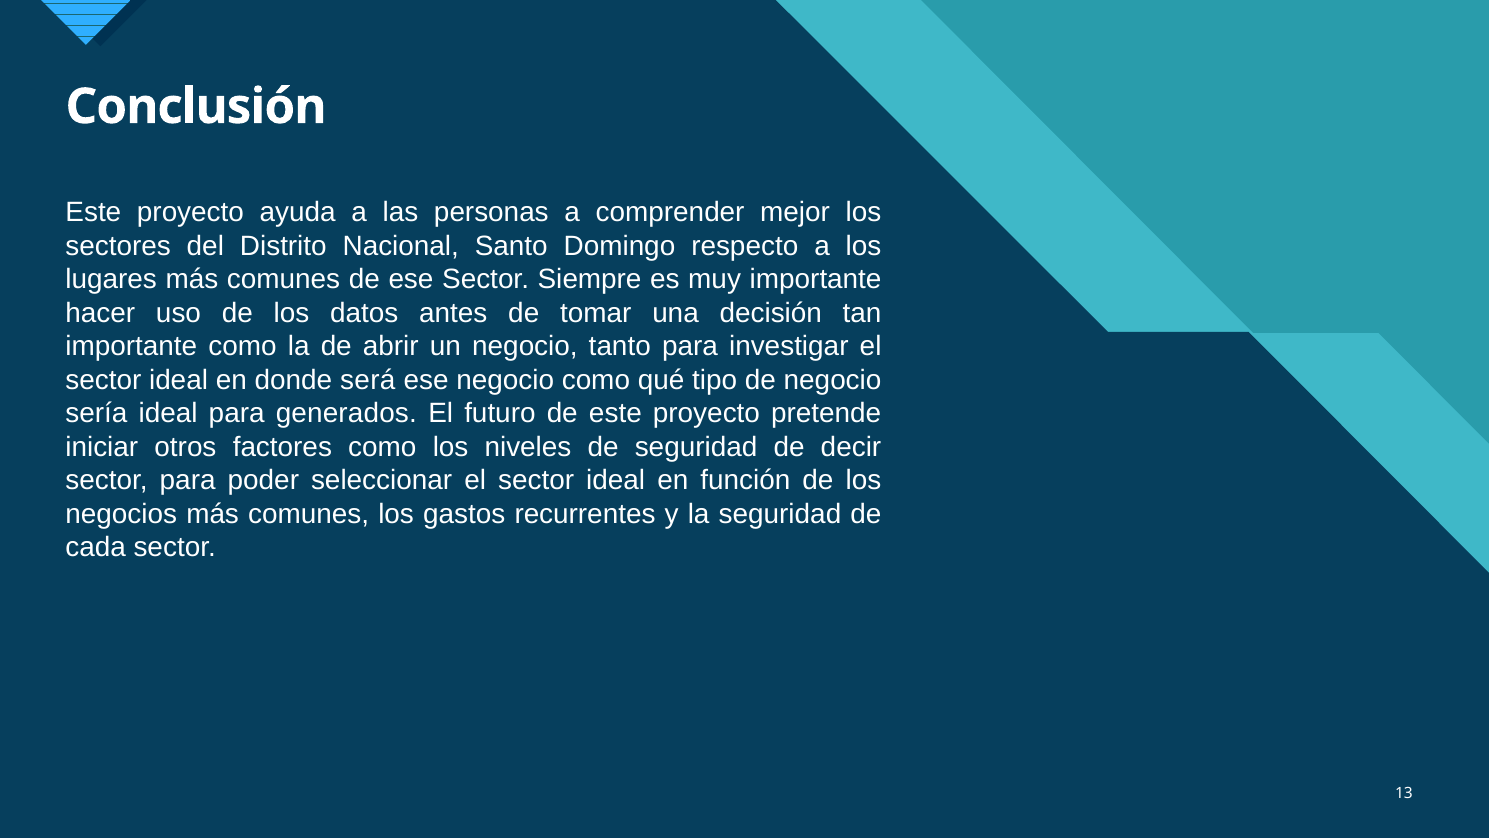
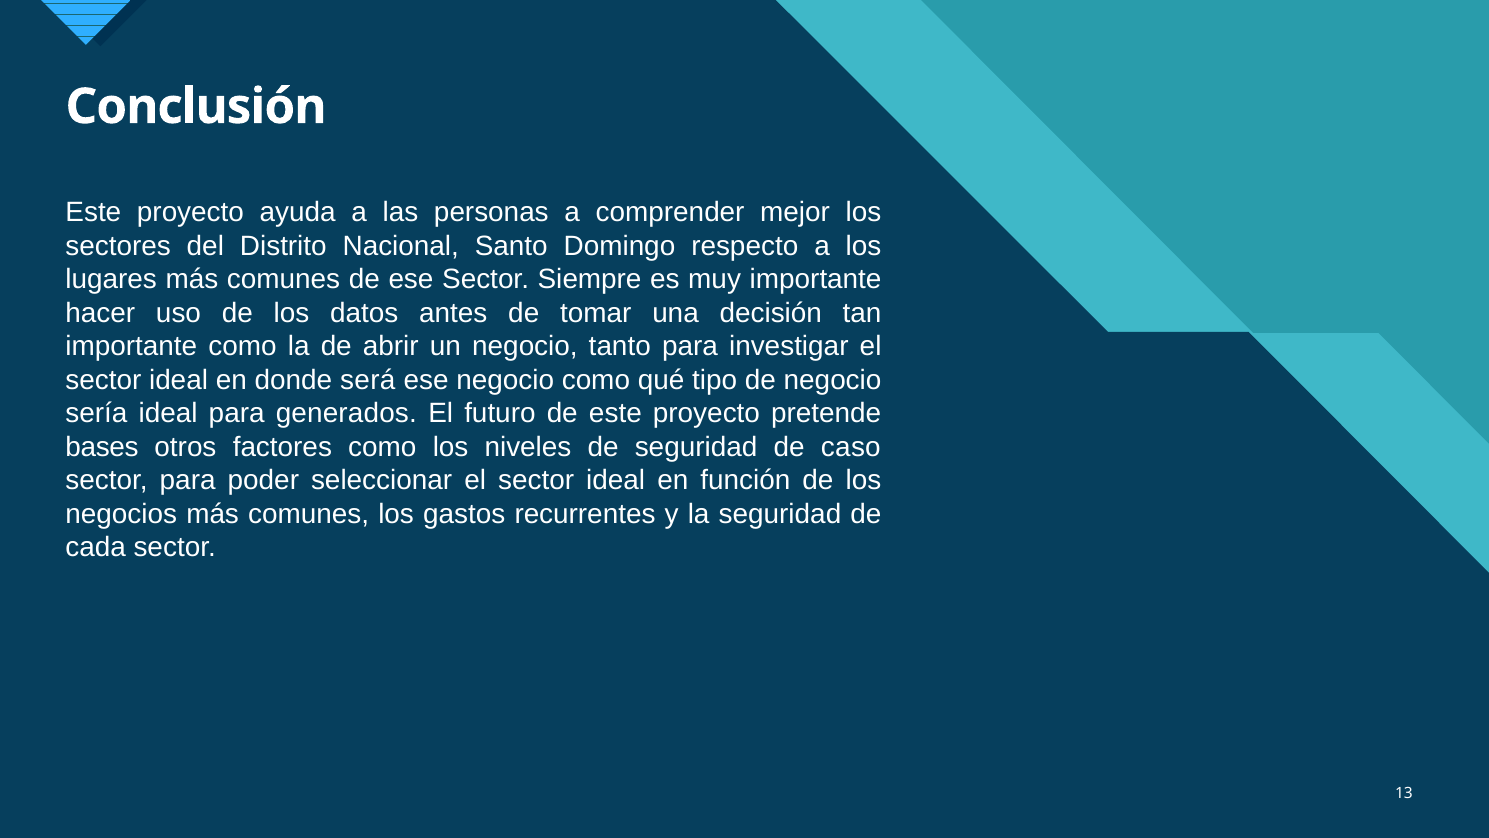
iniciar: iniciar -> bases (102, 447)
decir: decir -> caso (851, 447)
